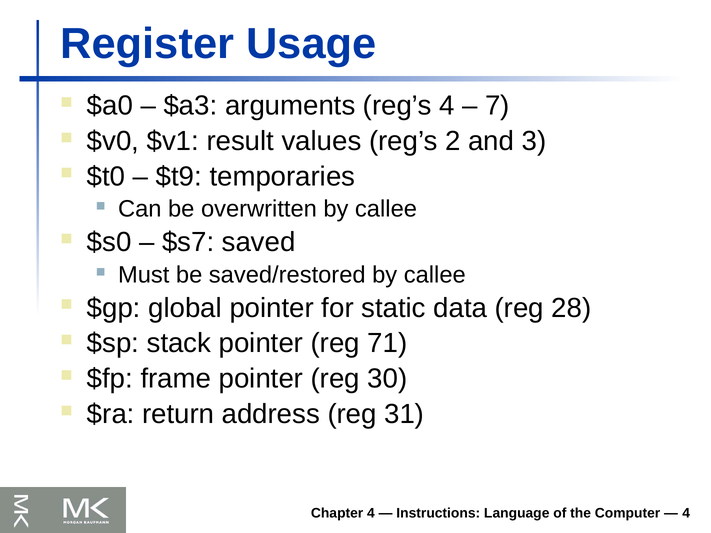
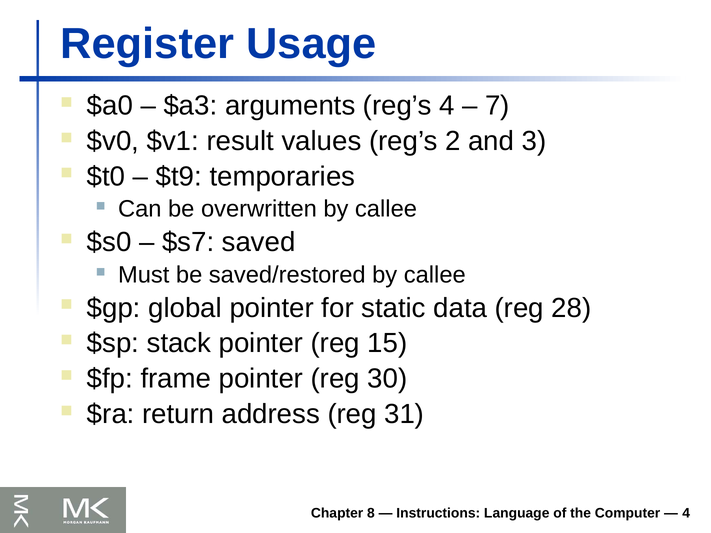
71: 71 -> 15 (387, 344)
Chapter 4: 4 -> 8 (371, 513)
